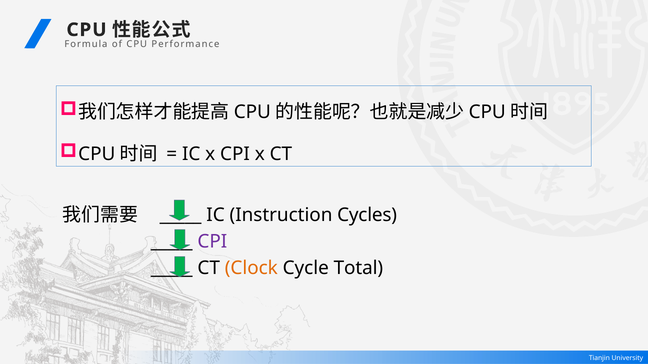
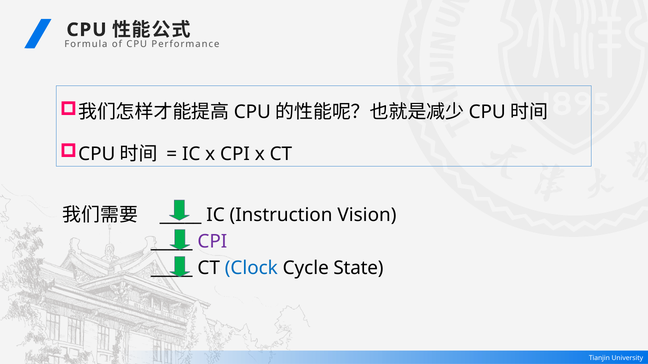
Cycles: Cycles -> Vision (367, 215)
Clock colour: orange -> blue (251, 268)
Total: Total -> State (358, 268)
